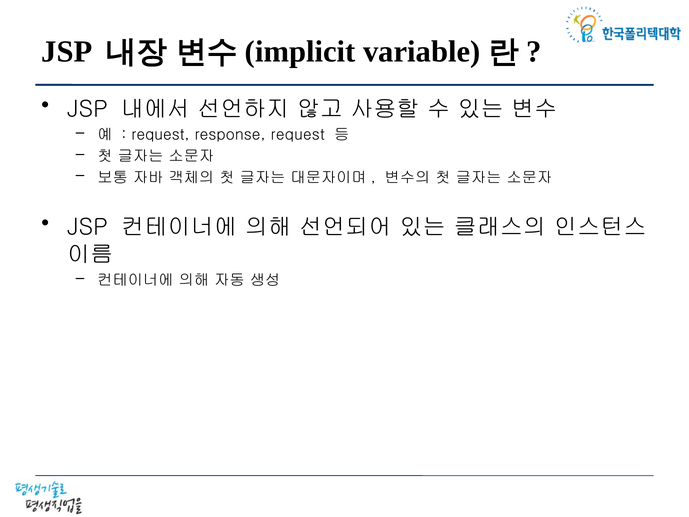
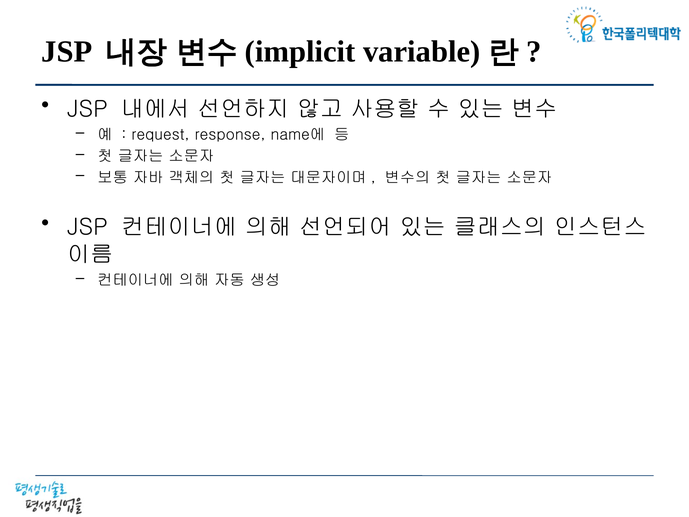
response request: request -> name에 (298, 135)
